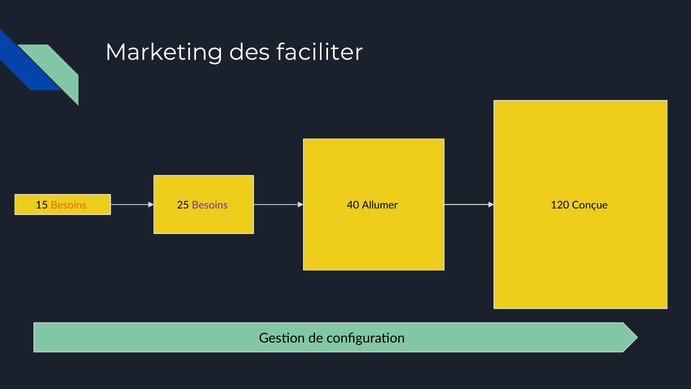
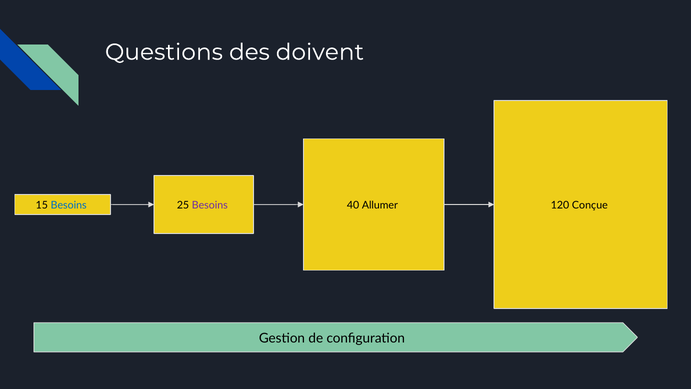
Marketing: Marketing -> Questions (164, 52)
faciliter: faciliter -> doivent (320, 52)
Besoins colour: orange -> blue (69, 205)
